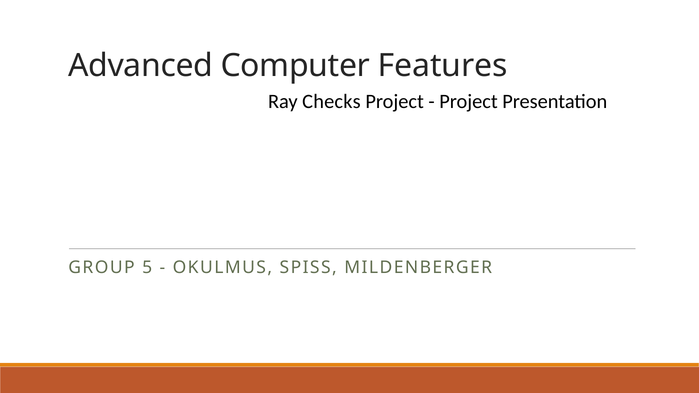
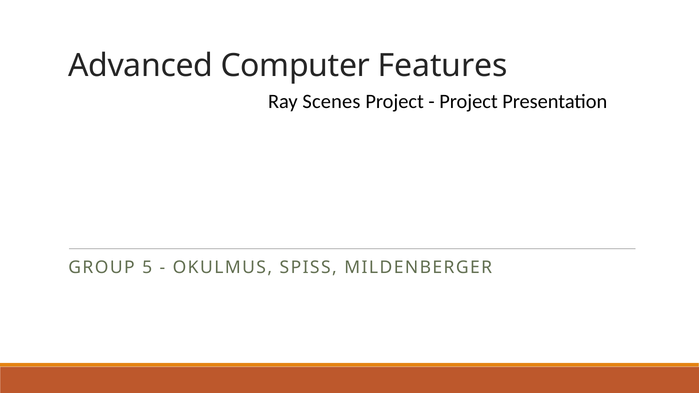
Checks: Checks -> Scenes (331, 102)
